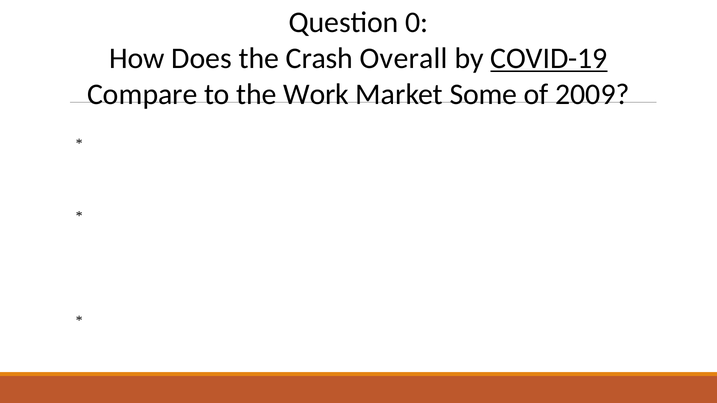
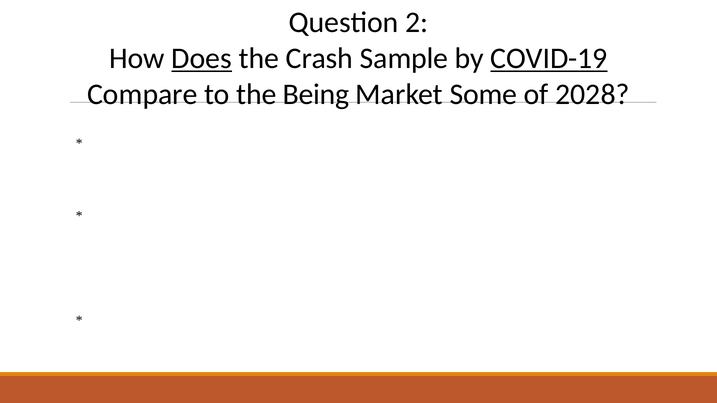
0: 0 -> 2 (417, 23)
Does underline: none -> present (202, 59)
Overall: Overall -> Sample (404, 59)
Work: Work -> Being (316, 94)
2009: 2009 -> 2028 (592, 94)
